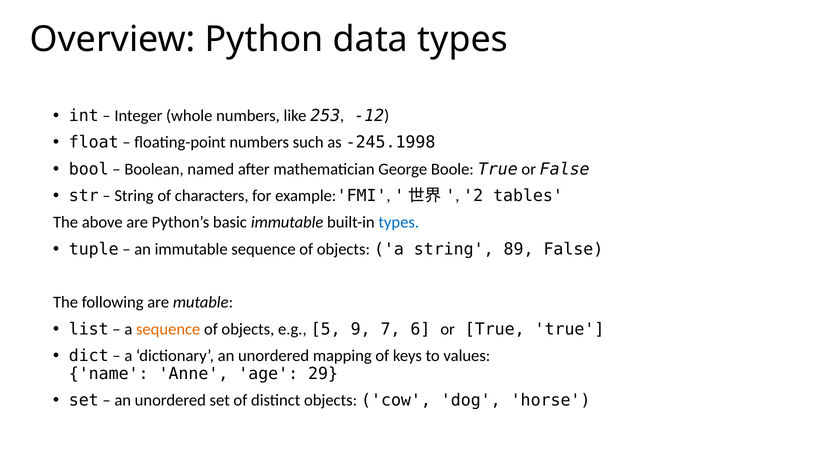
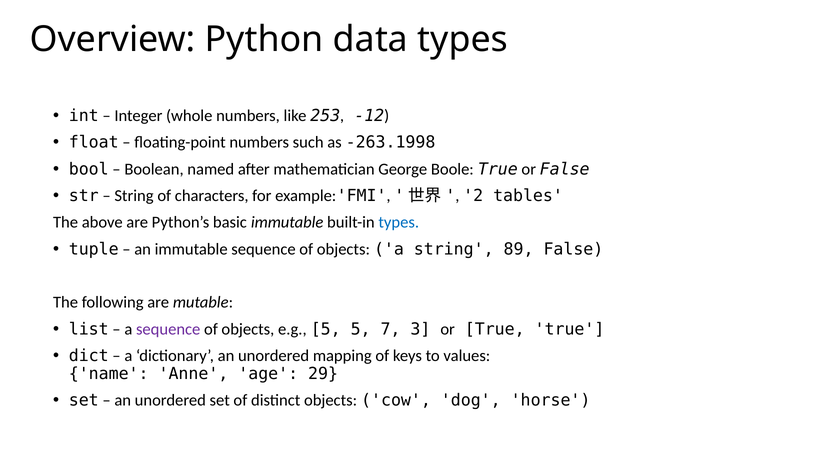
-245.1998: -245.1998 -> -263.1998 (391, 142)
sequence colour: orange -> purple (168, 329)
5 9: 9 -> 5 (361, 329)
6: 6 -> 3 (420, 329)
